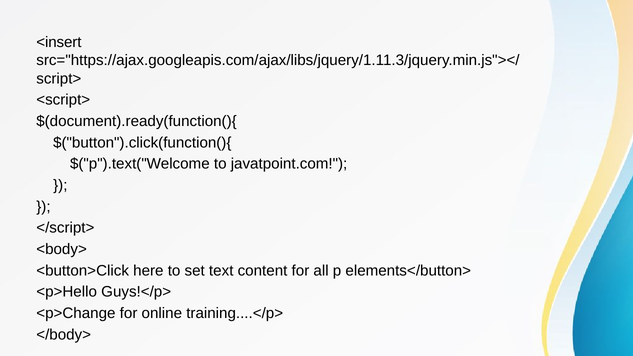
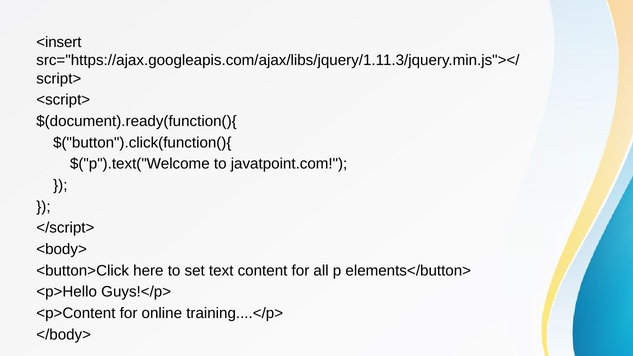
<p>Change: <p>Change -> <p>Content (76, 313)
